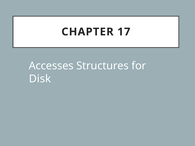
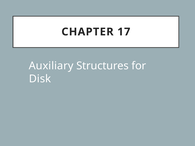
Accesses: Accesses -> Auxiliary (51, 66)
